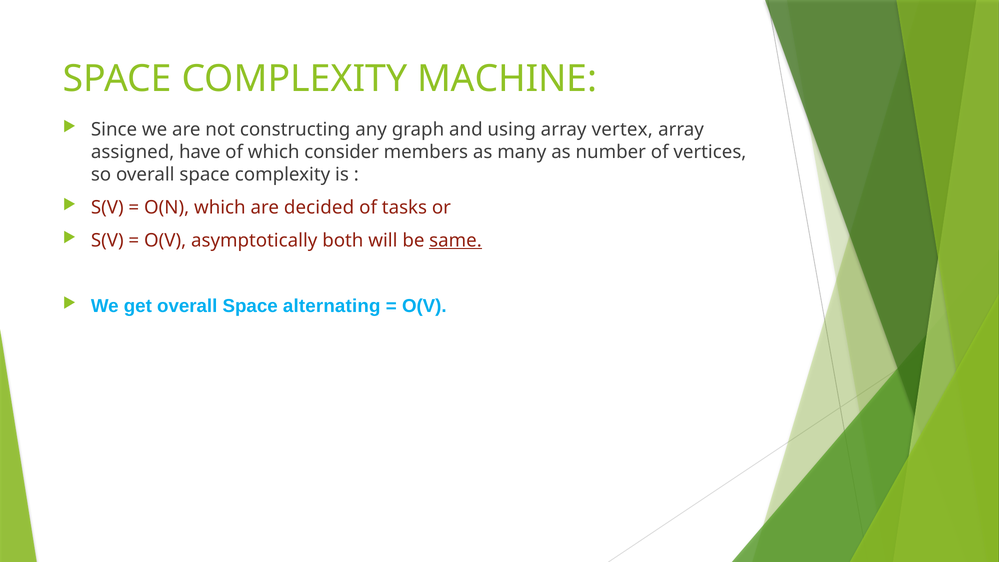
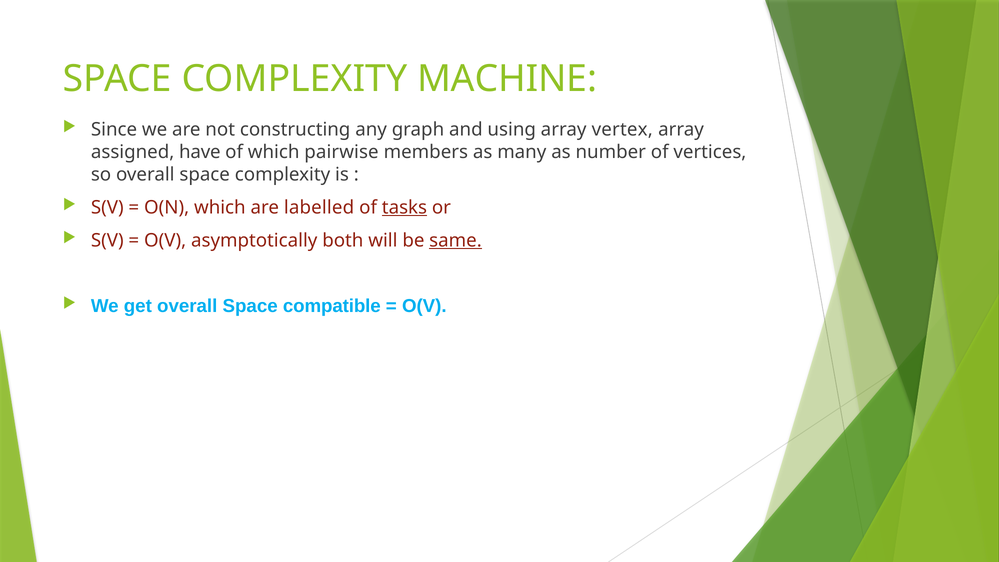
consider: consider -> pairwise (341, 152)
decided: decided -> labelled (319, 208)
tasks underline: none -> present (404, 208)
alternating: alternating -> compatible (332, 306)
